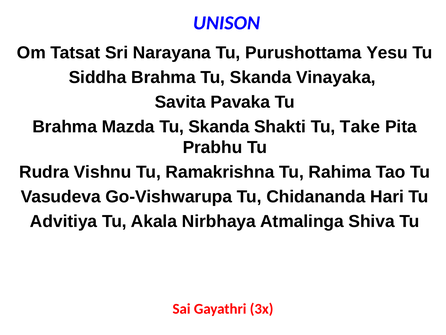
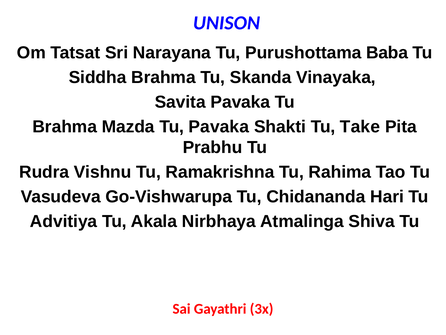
Yesu: Yesu -> Baba (387, 53)
Mazda Tu Skanda: Skanda -> Pavaka (219, 126)
